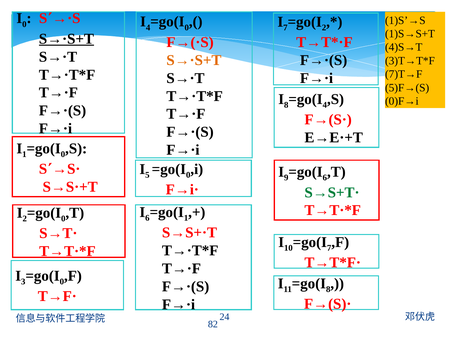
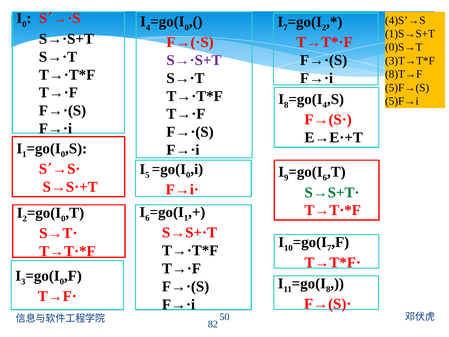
1)S’→S: 1)S’→S -> 4)S’→S (405, 20)
S→·S+T underline: present -> none (66, 39)
4)S→T: 4)S→T -> 0)S→T (404, 47)
S→·S+T colour: orange -> purple (194, 60)
7)T→F: 7)T→F -> 8)T→F (404, 74)
0)F→i: 0)F→i -> 5)F→i (402, 101)
24: 24 -> 50 (224, 317)
